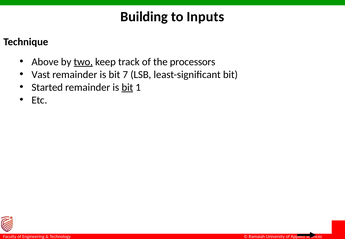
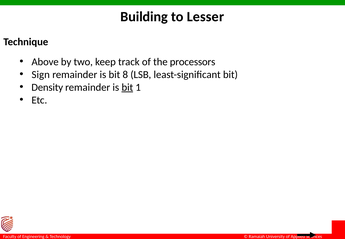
Inputs: Inputs -> Lesser (205, 17)
two underline: present -> none (83, 62)
Vast: Vast -> Sign (41, 74)
7: 7 -> 8 (125, 74)
Started: Started -> Density (47, 87)
